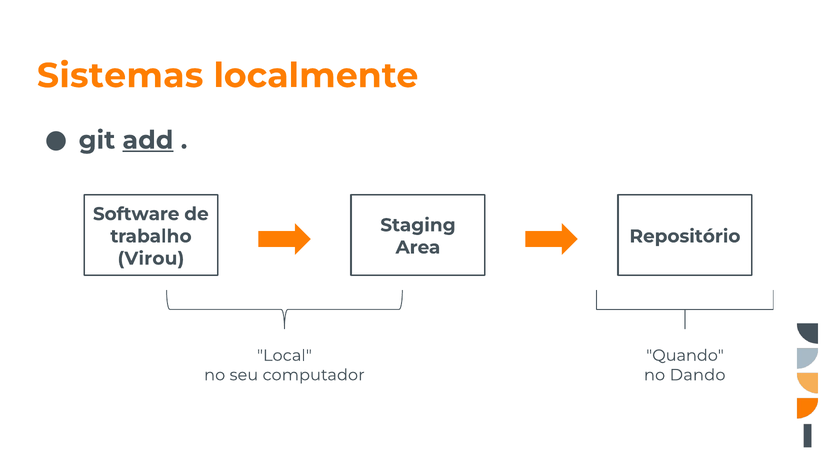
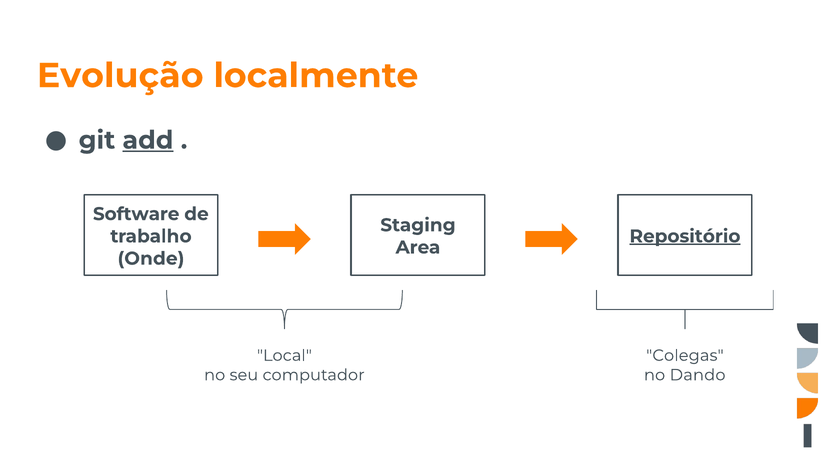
Sistemas: Sistemas -> Evolução (120, 76)
Repositório underline: none -> present (685, 236)
Virou: Virou -> Onde (151, 259)
Quando: Quando -> Colegas (685, 356)
